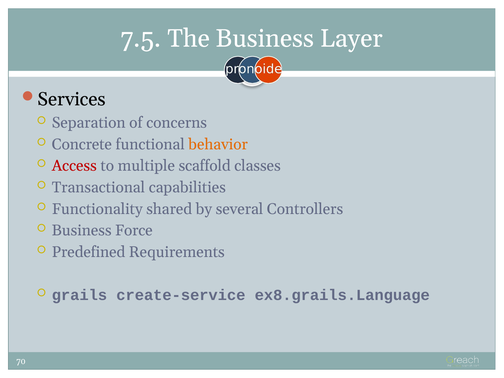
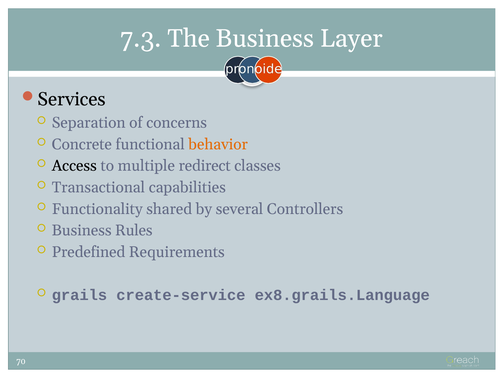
7.5: 7.5 -> 7.3 (141, 39)
Access colour: red -> black (74, 166)
scaffold: scaffold -> redirect (205, 166)
Force: Force -> Rules (134, 230)
